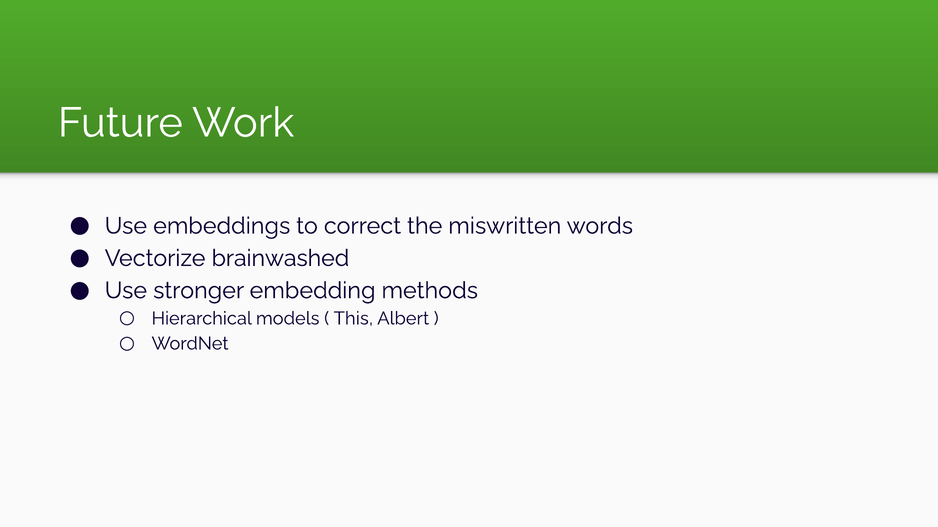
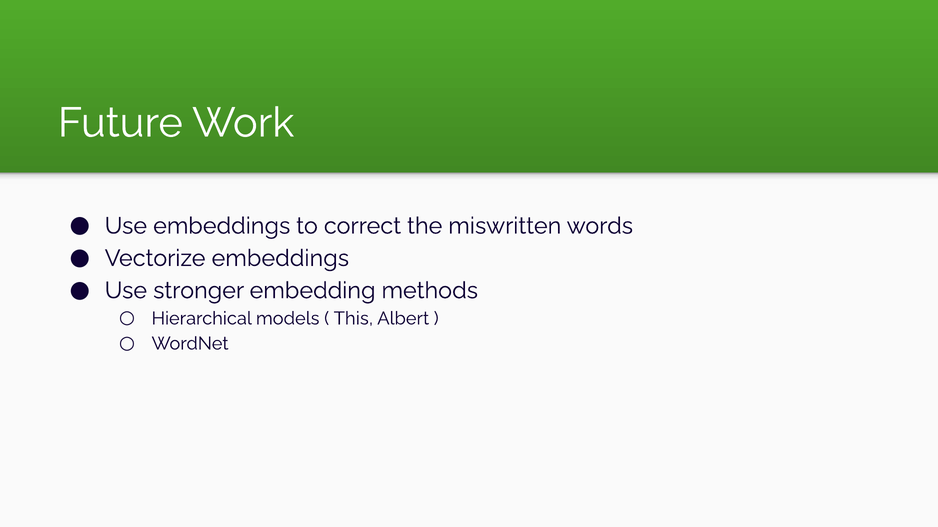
Vectorize brainwashed: brainwashed -> embeddings (280, 259)
